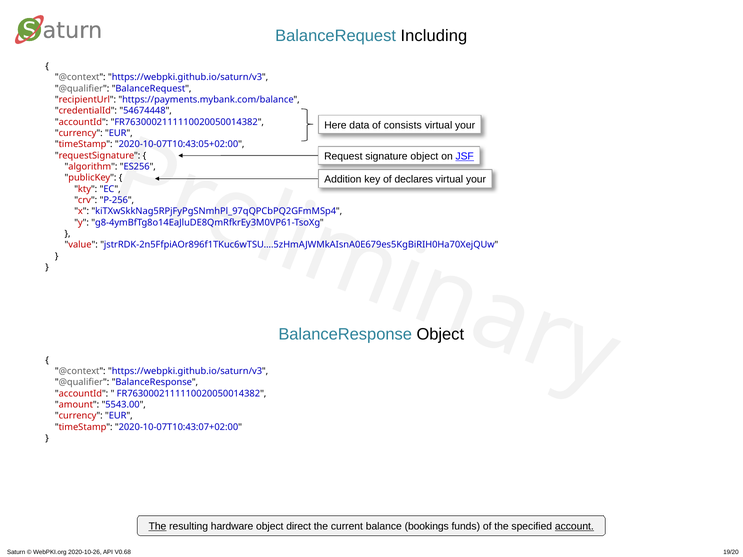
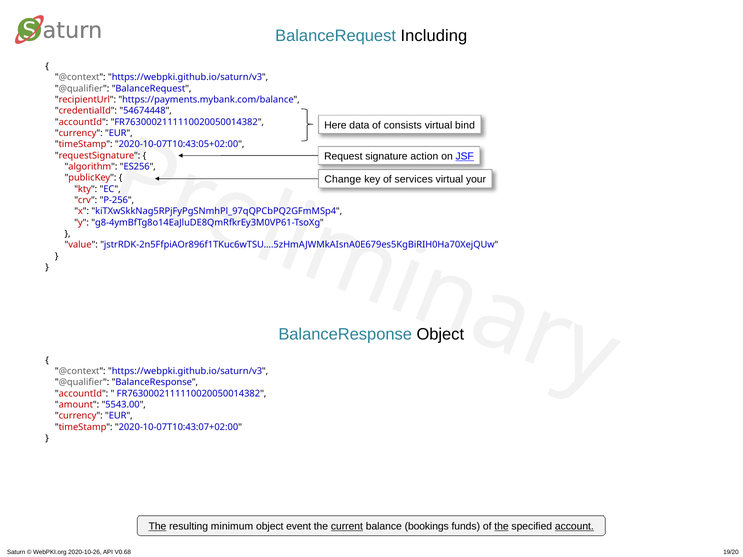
your: your -> bind (465, 125)
signature object: object -> action (424, 156)
Addition: Addition -> Change (343, 179)
declares: declares -> services (414, 179)
hardware: hardware -> minimum (232, 527)
direct: direct -> event (299, 527)
current underline: none -> present (347, 527)
the underline: none -> present (501, 527)
